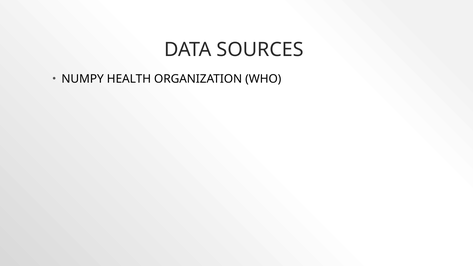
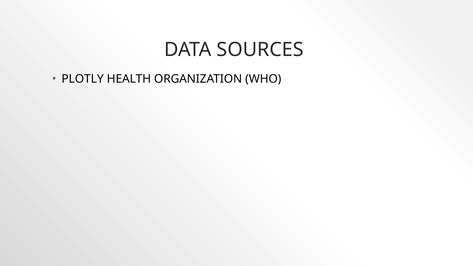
NUMPY: NUMPY -> PLOTLY (83, 79)
